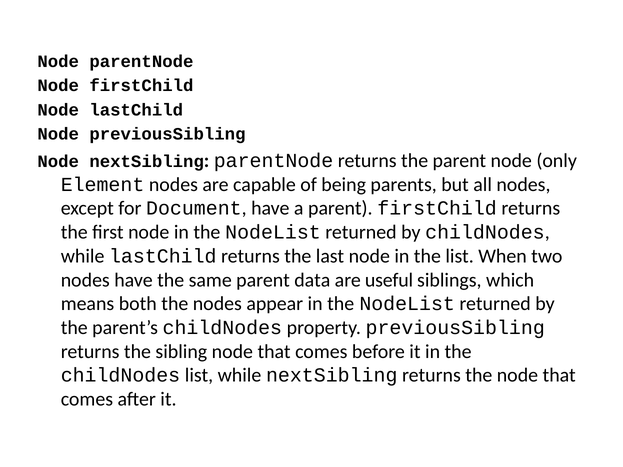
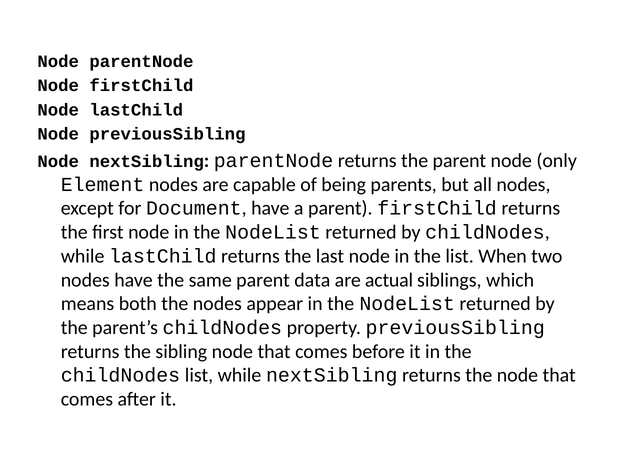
useful: useful -> actual (389, 280)
